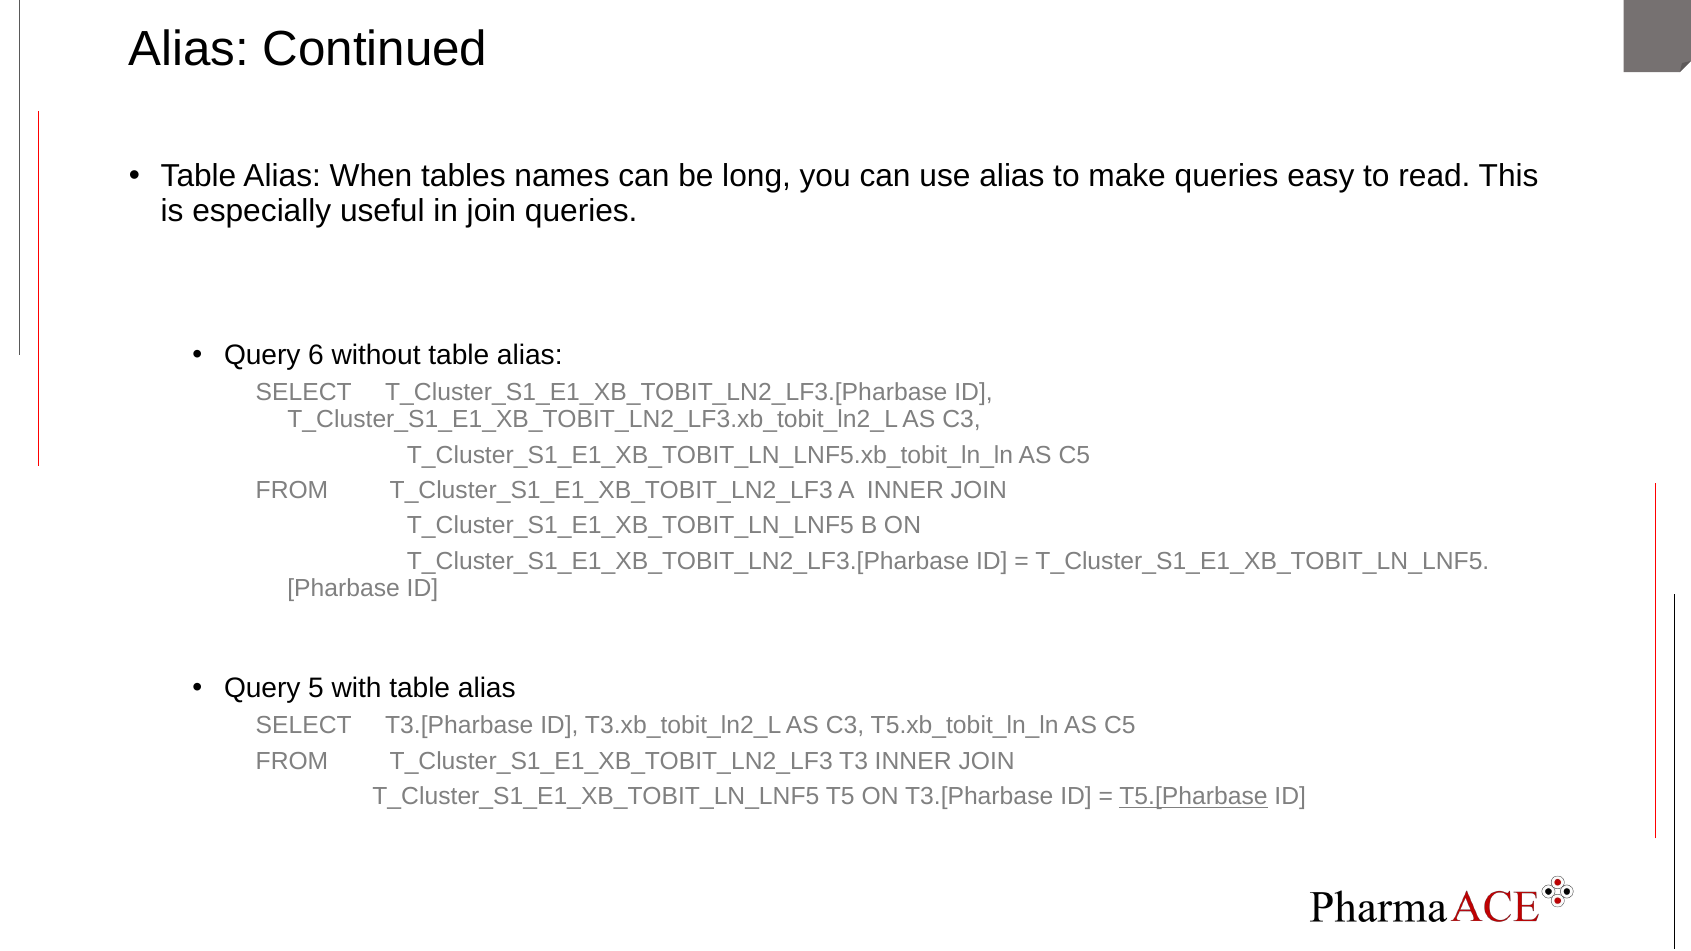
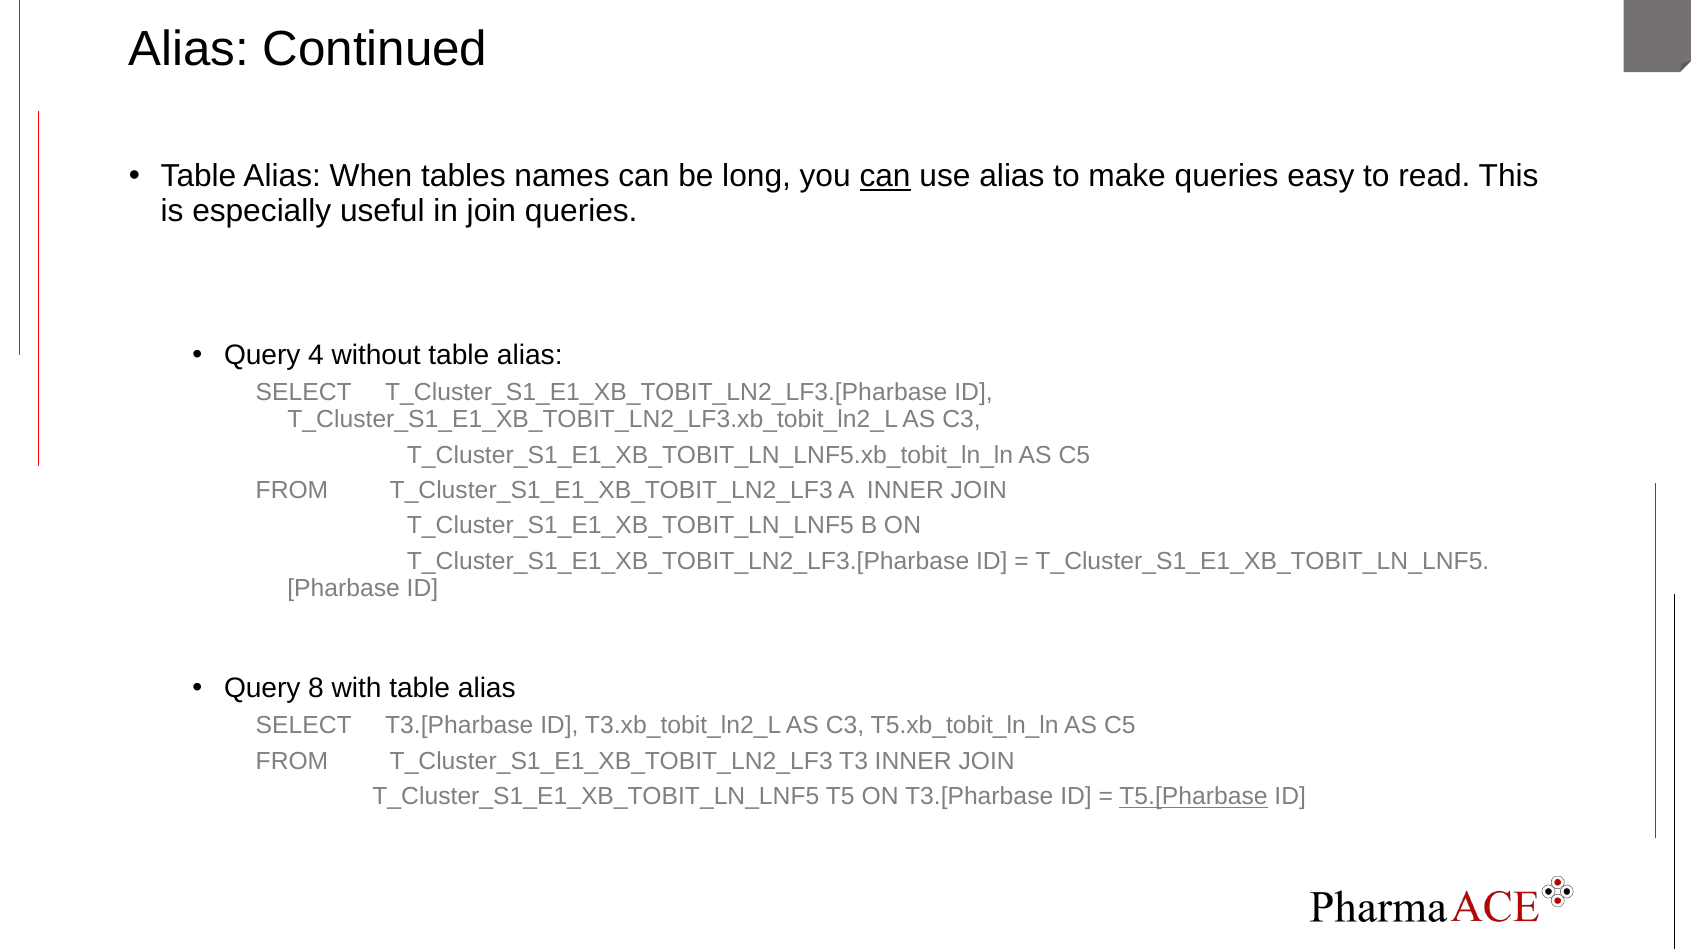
can underline: none -> present (885, 177)
6: 6 -> 4 (316, 356)
5: 5 -> 8 (316, 689)
